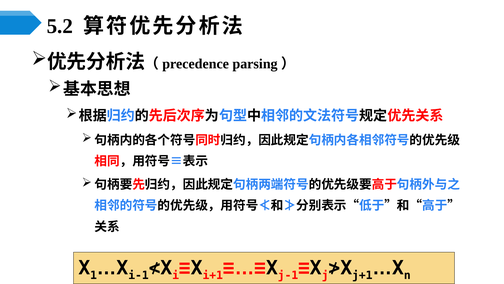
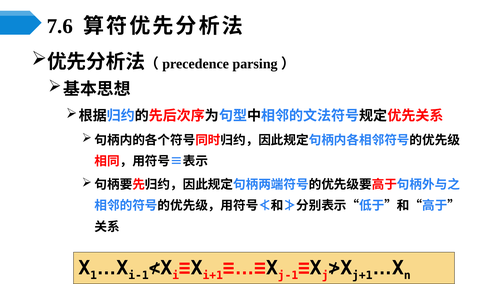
5.2: 5.2 -> 7.6 (60, 26)
